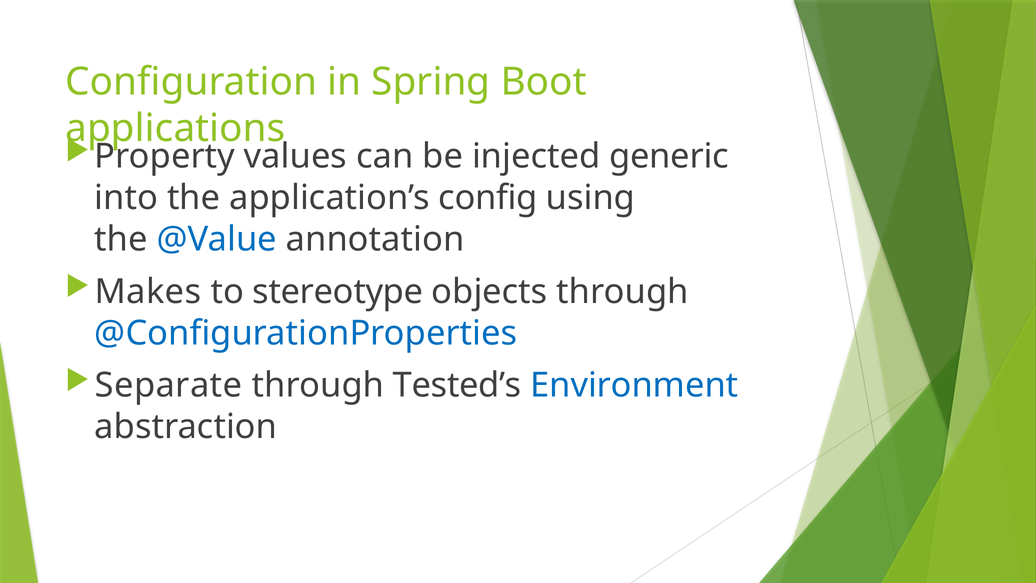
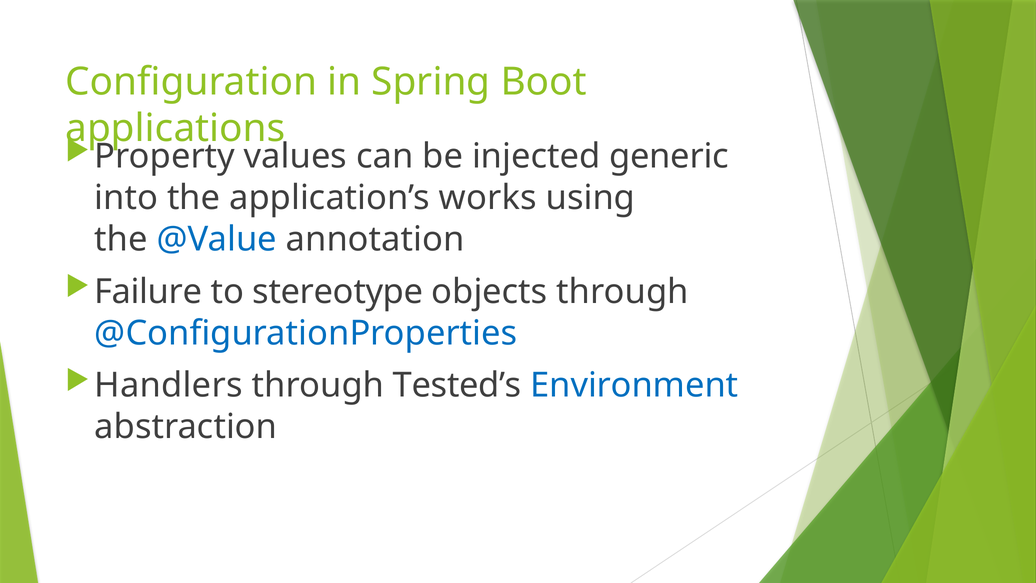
config: config -> works (488, 198)
Makes: Makes -> Failure (148, 292)
Separate: Separate -> Handlers (169, 385)
